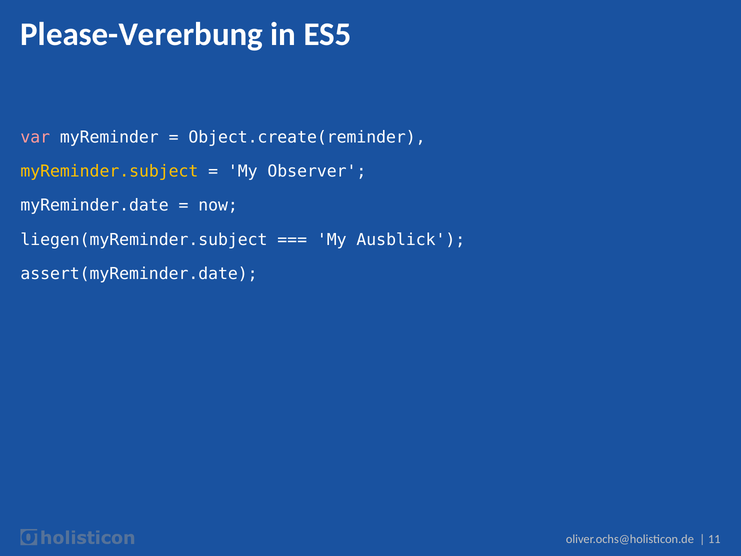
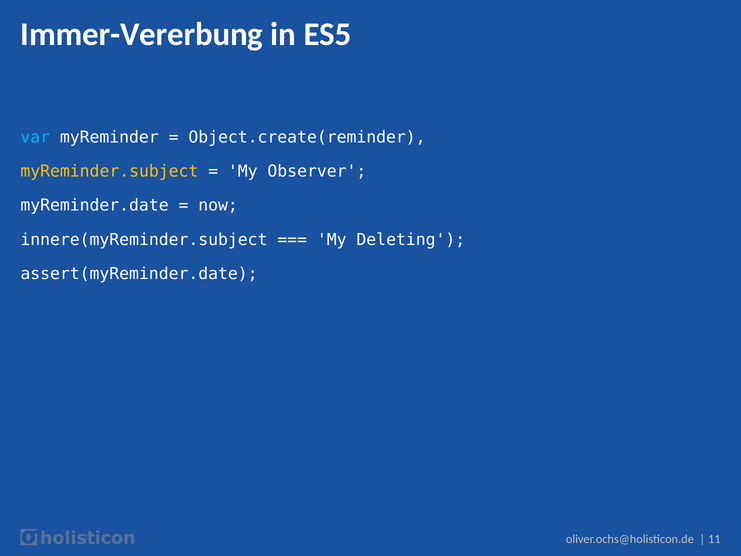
Please-Vererbung: Please-Vererbung -> Immer-Vererbung (142, 34)
var colour: pink -> light blue (35, 137)
liegen(myReminder.subject: liegen(myReminder.subject -> innere(myReminder.subject (144, 239)
Ausblick: Ausblick -> Deleting (411, 239)
